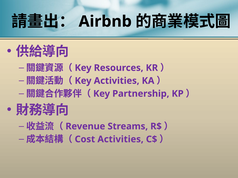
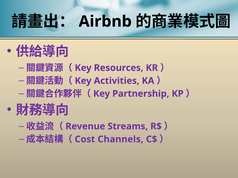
Activities: Activities -> Channels (120, 140)
